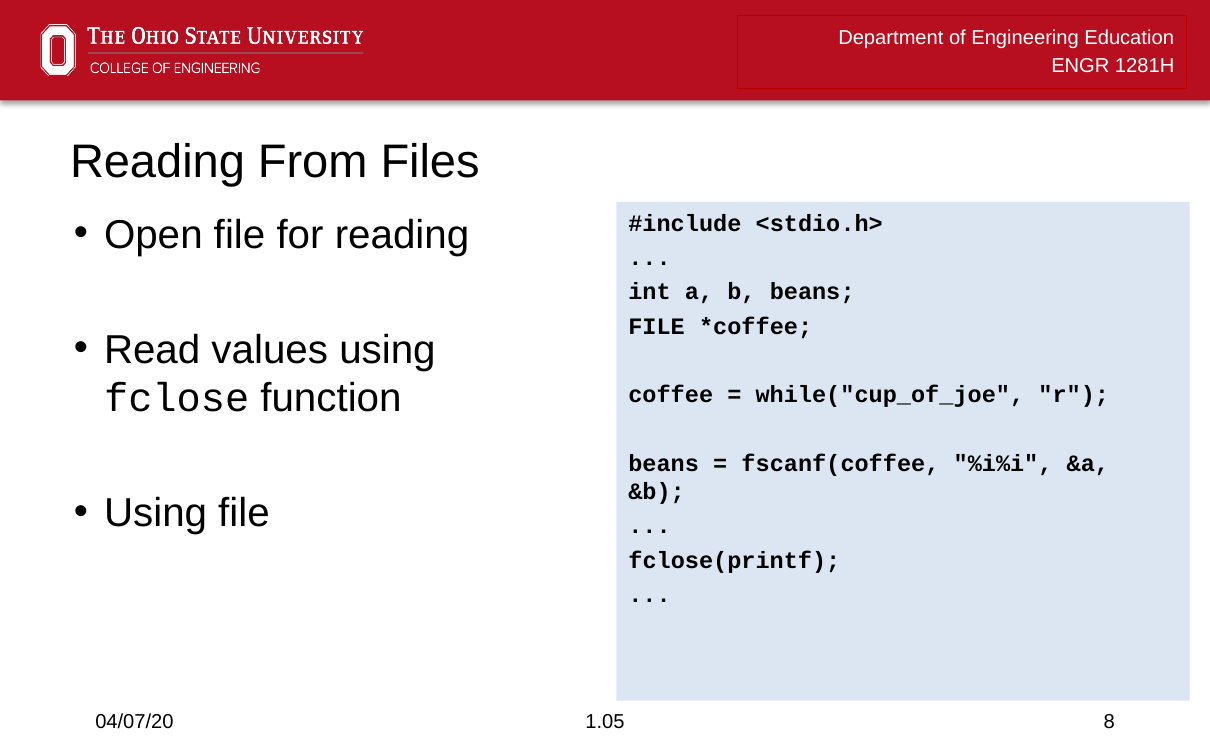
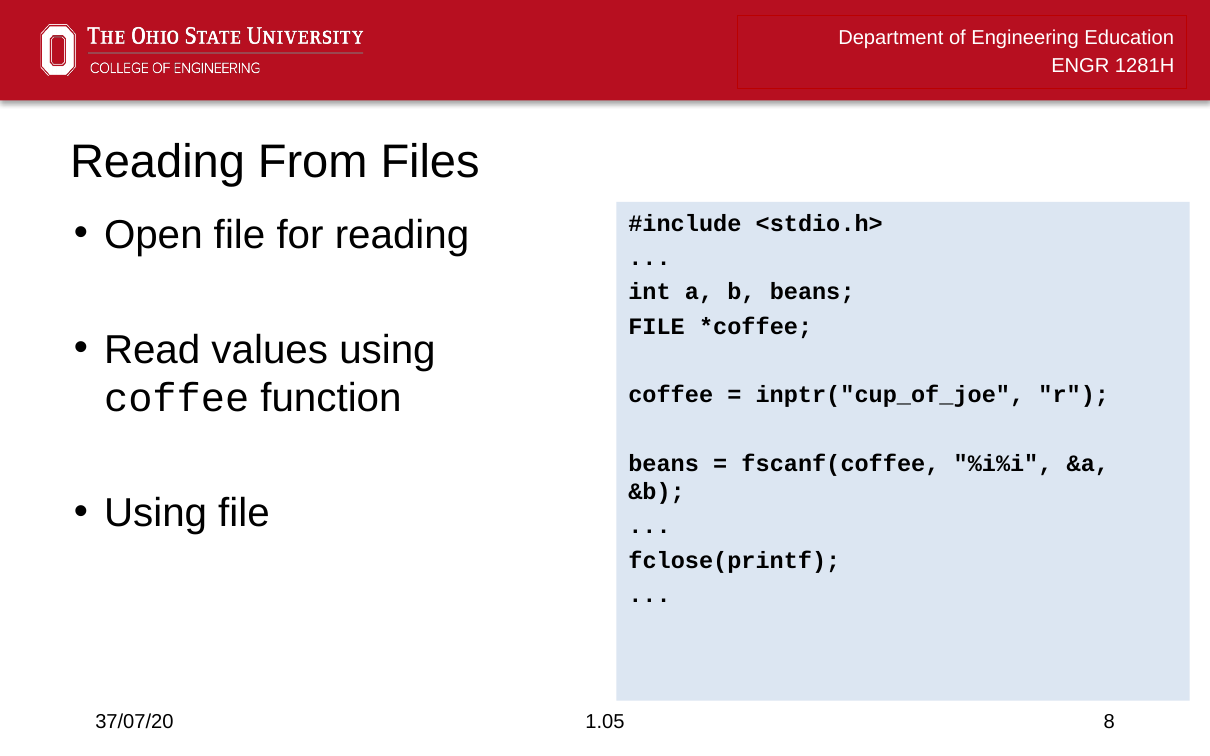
fclose: fclose -> coffee (177, 398)
while("cup_of_joe: while("cup_of_joe -> inptr("cup_of_joe (890, 395)
04/07/20: 04/07/20 -> 37/07/20 (134, 722)
